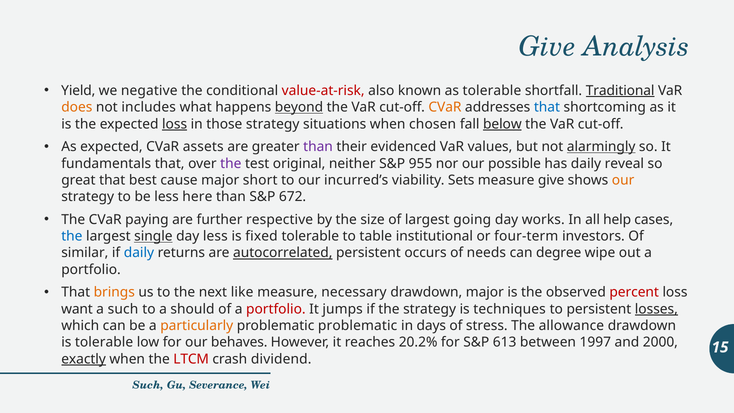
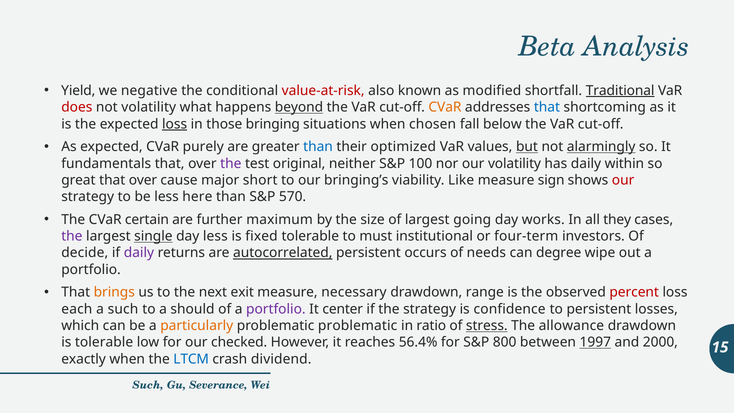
Give: Give -> Beta (547, 47)
as tolerable: tolerable -> modified (492, 91)
does colour: orange -> red (77, 107)
not includes: includes -> volatility (149, 107)
those strategy: strategy -> bringing (273, 124)
below underline: present -> none (502, 124)
assets: assets -> purely (203, 147)
than colour: purple -> blue (318, 147)
evidenced: evidenced -> optimized (403, 147)
but underline: none -> present (527, 147)
955: 955 -> 100 (421, 163)
our possible: possible -> volatility (515, 163)
reveal: reveal -> within (624, 163)
great that best: best -> over (143, 180)
incurred’s: incurred’s -> bringing’s (356, 180)
Sets: Sets -> Like (461, 180)
measure give: give -> sign (551, 180)
our colour: orange -> red (623, 180)
672: 672 -> 570 (293, 197)
paying: paying -> certain (147, 220)
respective: respective -> maximum (280, 220)
help: help -> they (617, 220)
the colour: blue -> purple (72, 236)
table: table -> must (376, 236)
similar: similar -> decide (85, 253)
daily colour: blue -> purple (139, 253)
like: like -> exit (242, 292)
drawdown major: major -> range (485, 292)
want: want -> each (77, 309)
portfolio colour: red -> purple (276, 309)
jumps: jumps -> center (343, 309)
techniques: techniques -> confidence (510, 309)
losses underline: present -> none (656, 309)
days: days -> ratio (431, 326)
stress underline: none -> present (487, 326)
behaves: behaves -> checked (239, 342)
20.2%: 20.2% -> 56.4% (418, 342)
613: 613 -> 800 (505, 342)
1997 underline: none -> present (595, 342)
exactly underline: present -> none (84, 359)
LTCM colour: red -> blue (191, 359)
